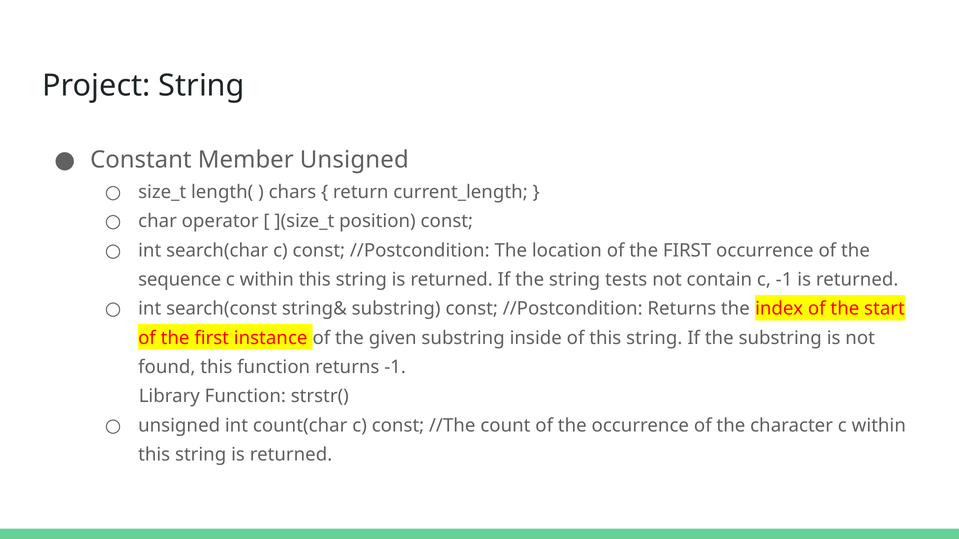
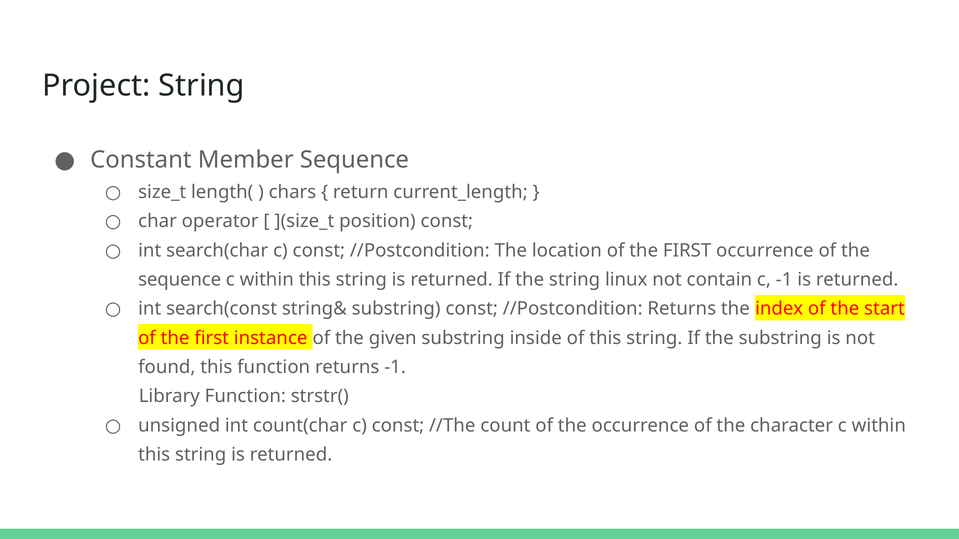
Member Unsigned: Unsigned -> Sequence (354, 160)
tests: tests -> linux (626, 280)
